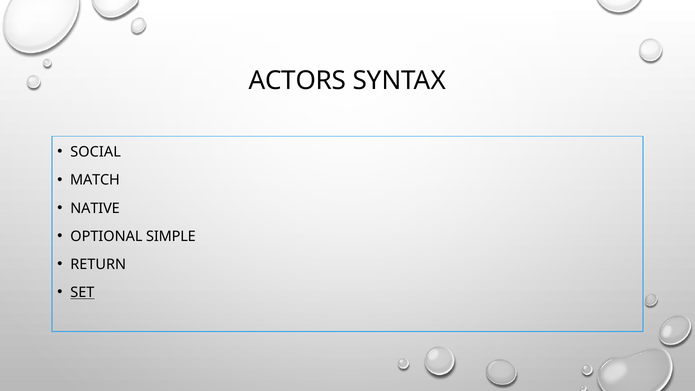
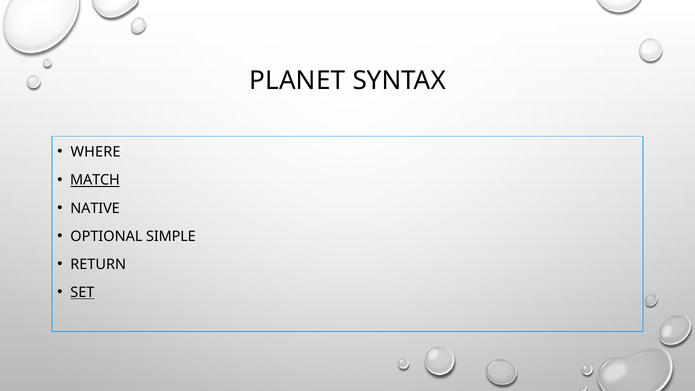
ACTORS: ACTORS -> PLANET (297, 81)
SOCIAL: SOCIAL -> WHERE (96, 152)
MATCH underline: none -> present (95, 180)
